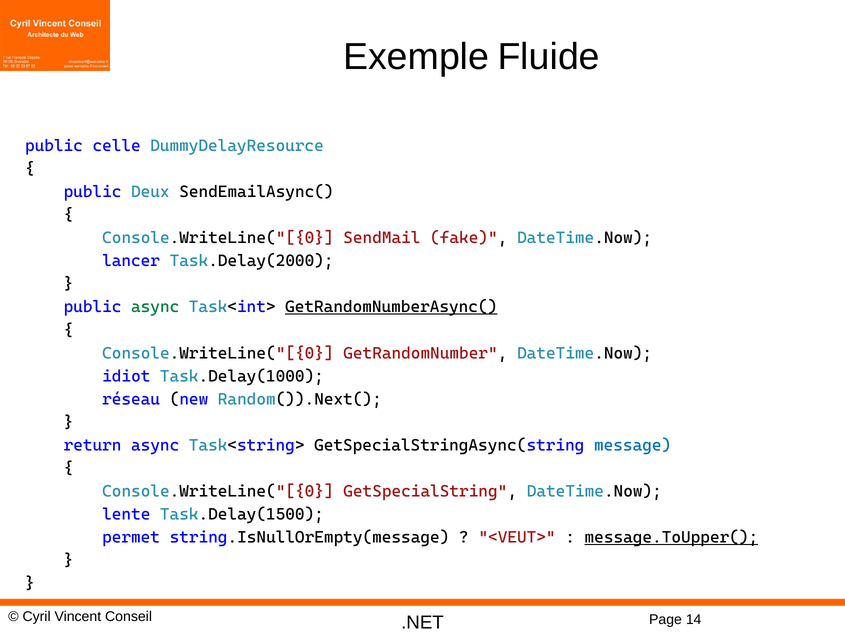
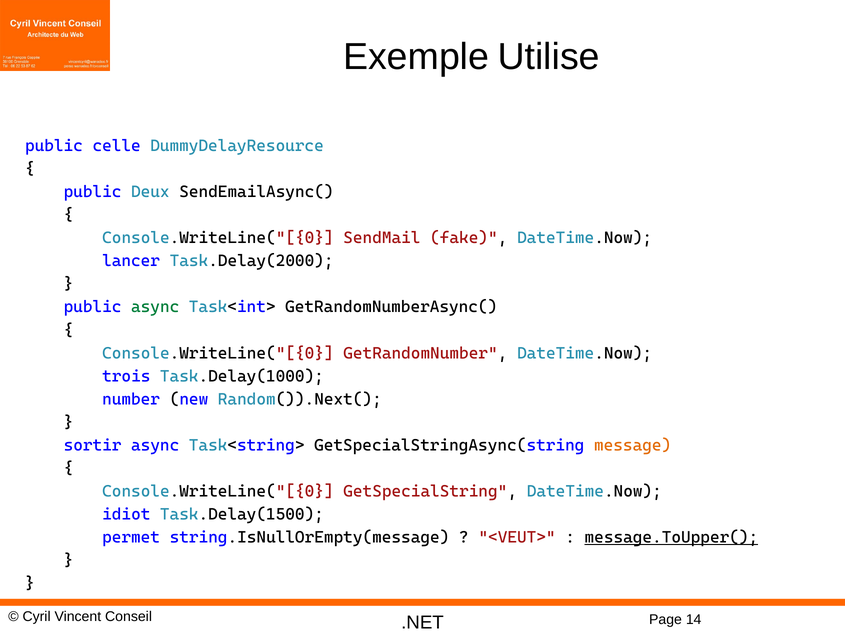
Fluide: Fluide -> Utilise (549, 57)
GetRandomNumberAsync( underline: present -> none (391, 307)
idiot: idiot -> trois (126, 376)
réseau: réseau -> number (131, 399)
return: return -> sortir (93, 445)
message colour: blue -> orange (633, 445)
lente: lente -> idiot (126, 514)
